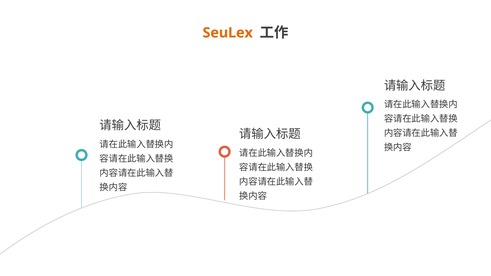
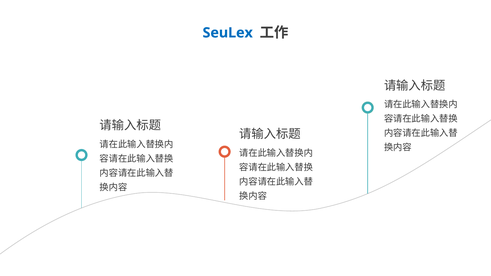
SeuLex colour: orange -> blue (228, 33)
